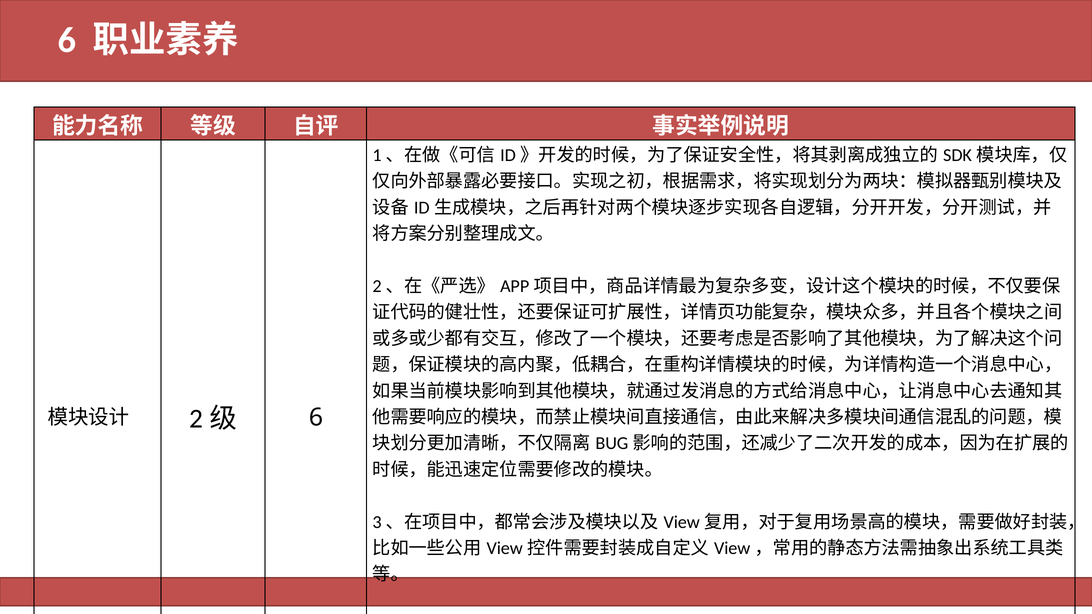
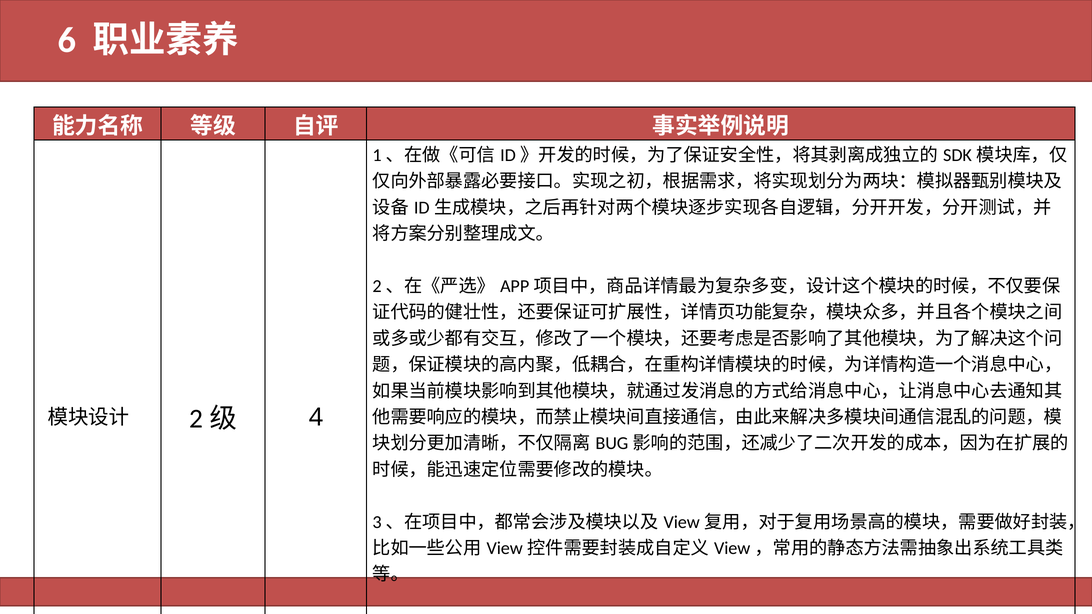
6: 6 -> 4 (316, 417)
